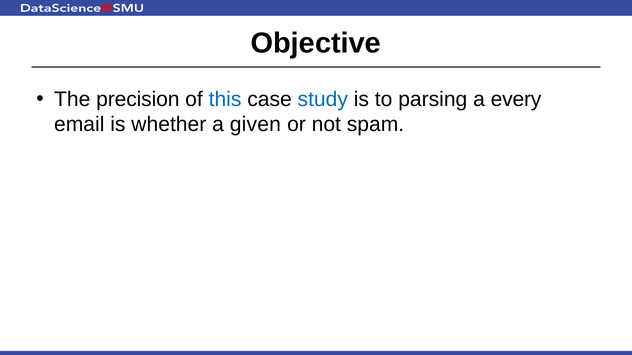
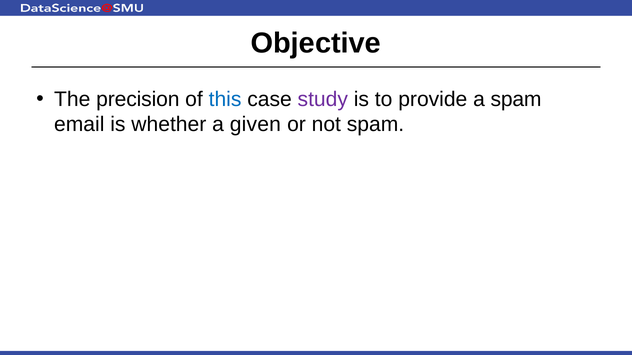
study colour: blue -> purple (323, 99)
parsing: parsing -> provide (433, 99)
a every: every -> spam (516, 99)
